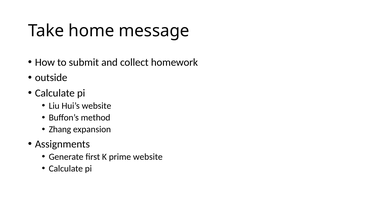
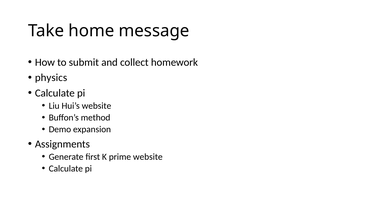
outside: outside -> physics (51, 78)
Zhang: Zhang -> Demo (60, 129)
